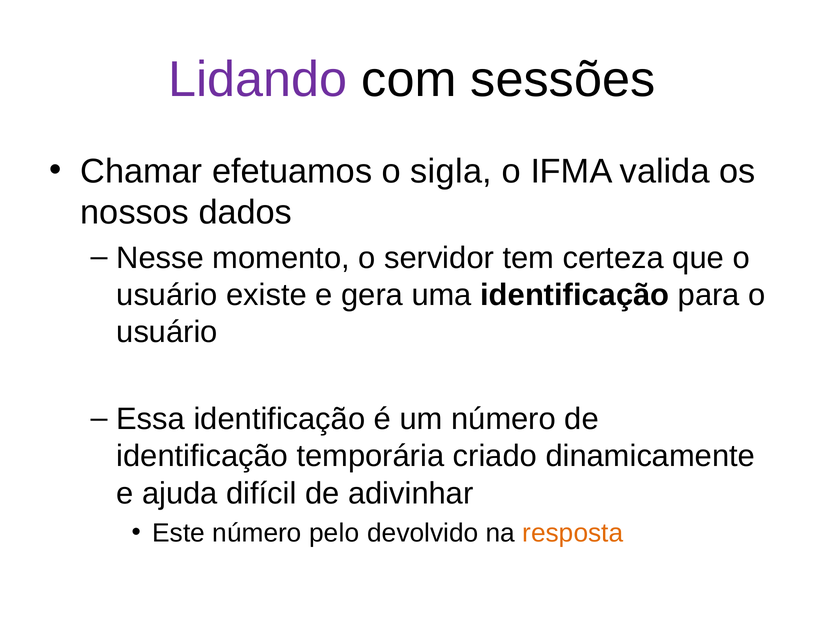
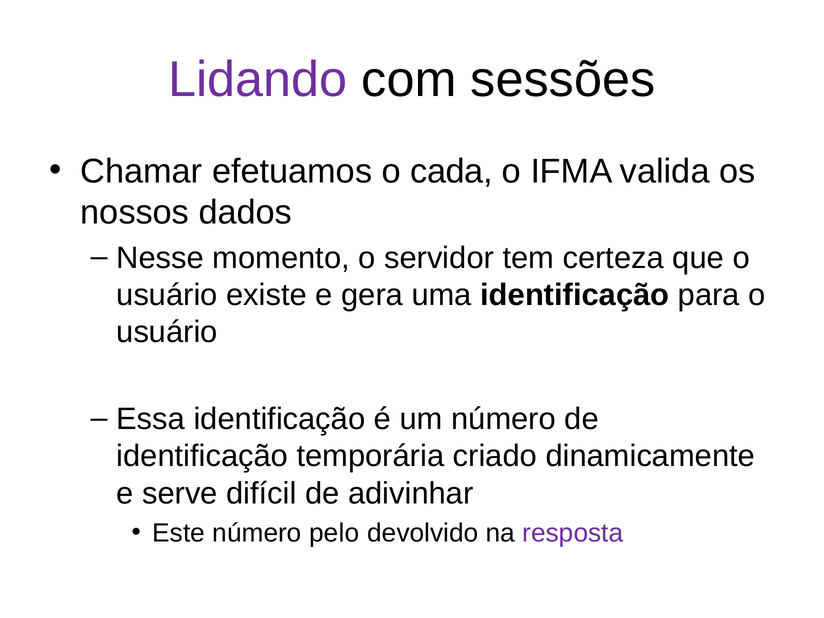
sigla: sigla -> cada (451, 171)
ajuda: ajuda -> serve (180, 493)
resposta colour: orange -> purple (573, 533)
